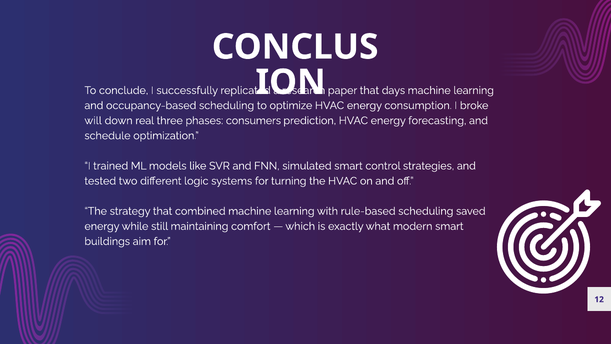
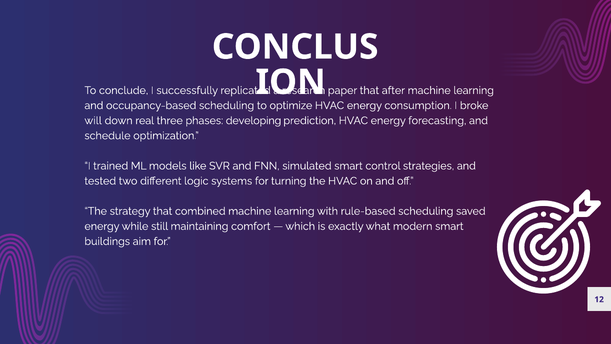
days: days -> after (393, 90)
consumers: consumers -> developing (254, 120)
